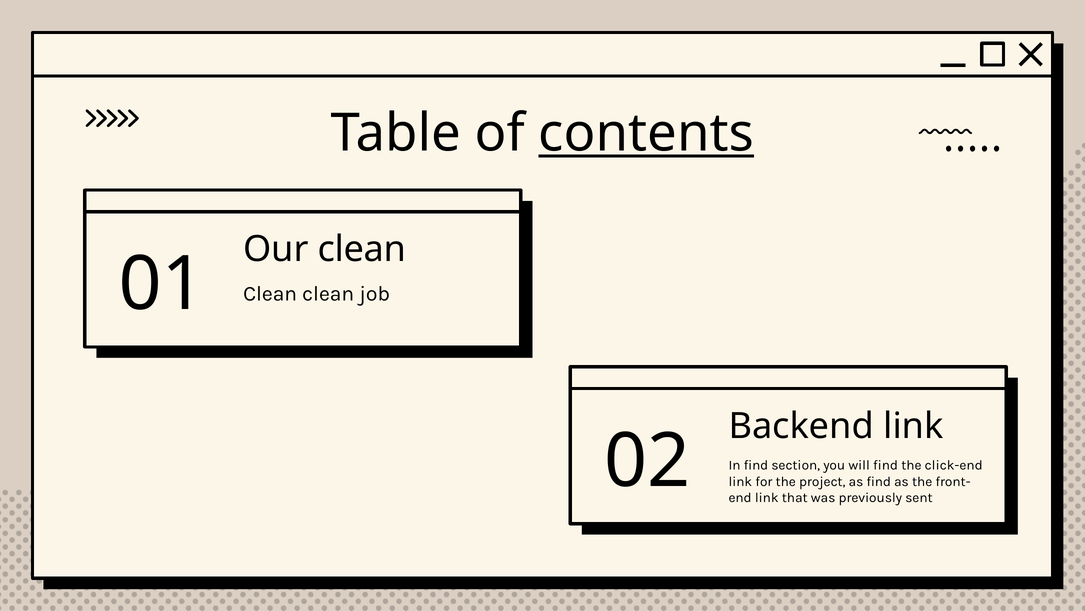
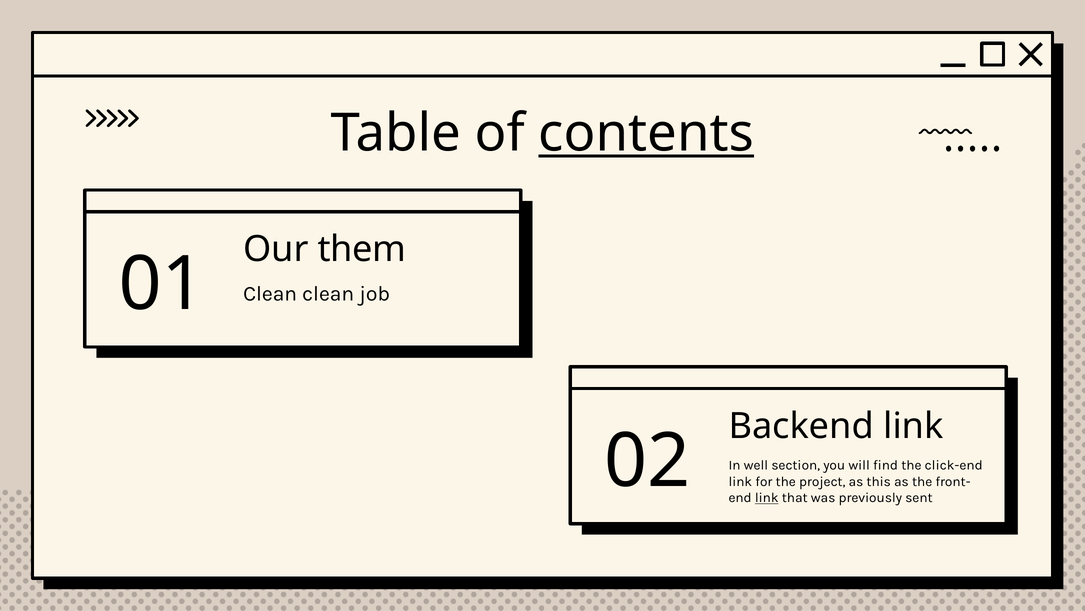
Our clean: clean -> them (362, 249)
In find: find -> well (756, 465)
as find: find -> this (879, 481)
link underline: none -> present (767, 497)
